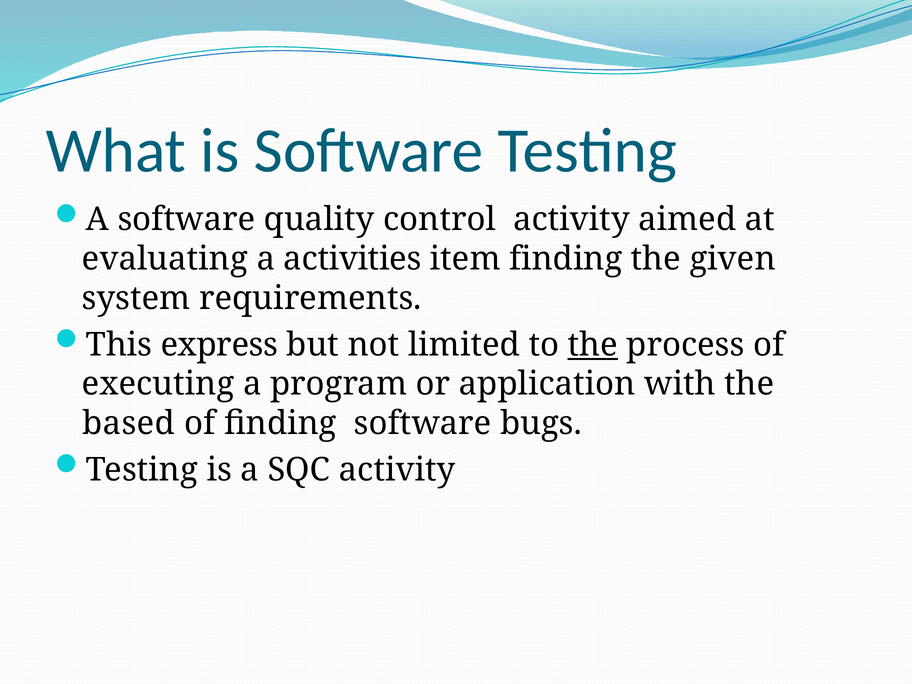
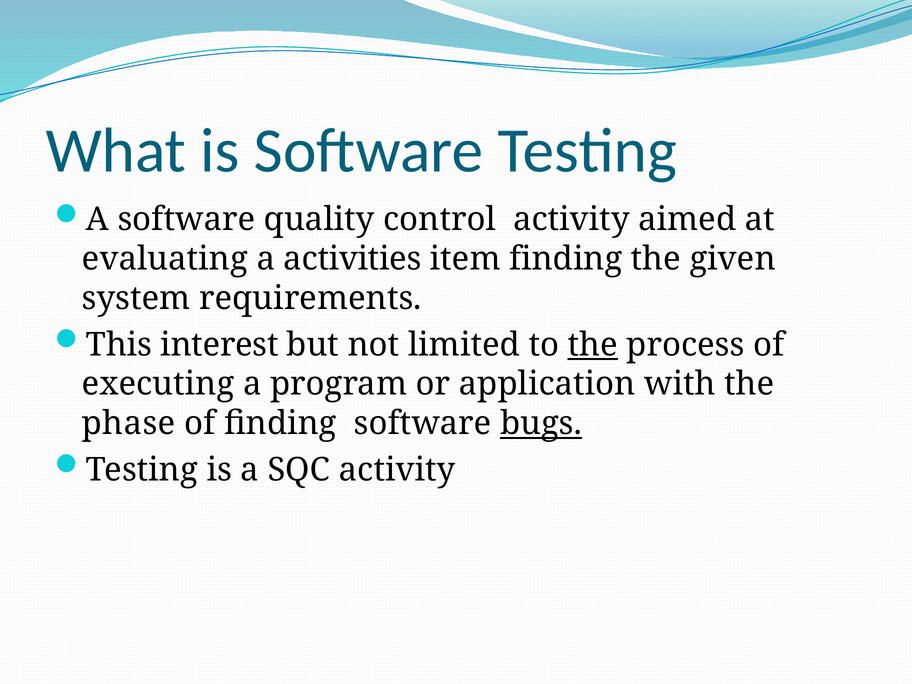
express: express -> interest (219, 345)
based: based -> phase (129, 424)
bugs underline: none -> present (541, 424)
